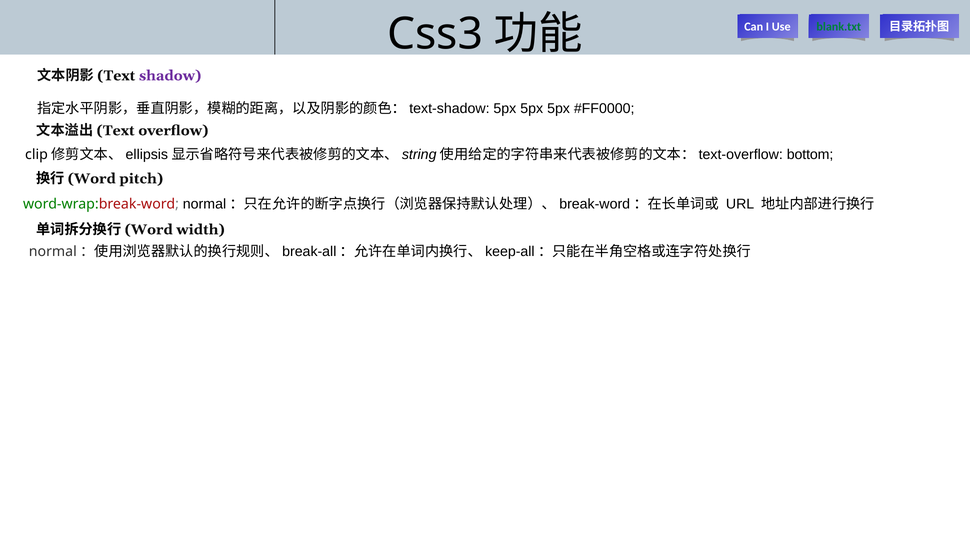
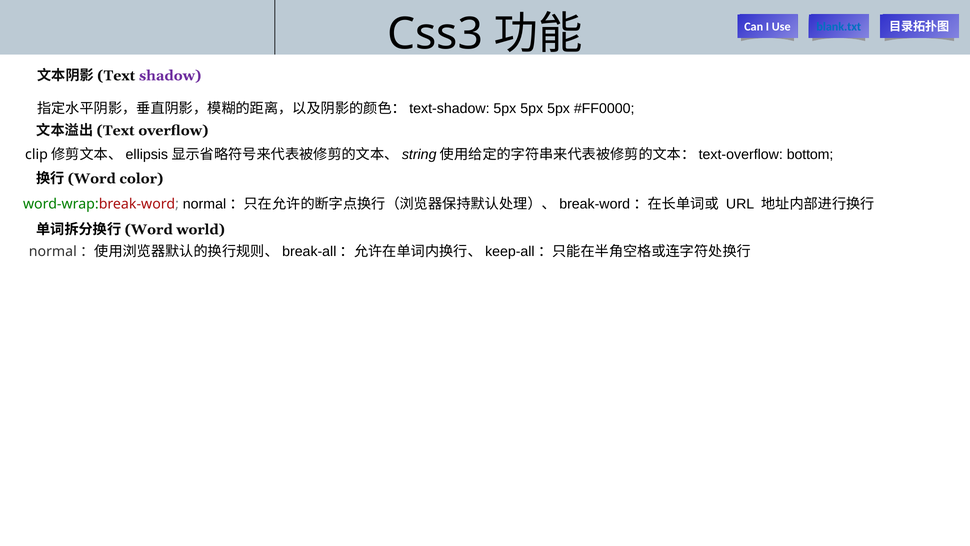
blank.txt colour: green -> blue (839, 27)
pitch: pitch -> color (141, 178)
width: width -> world (201, 229)
